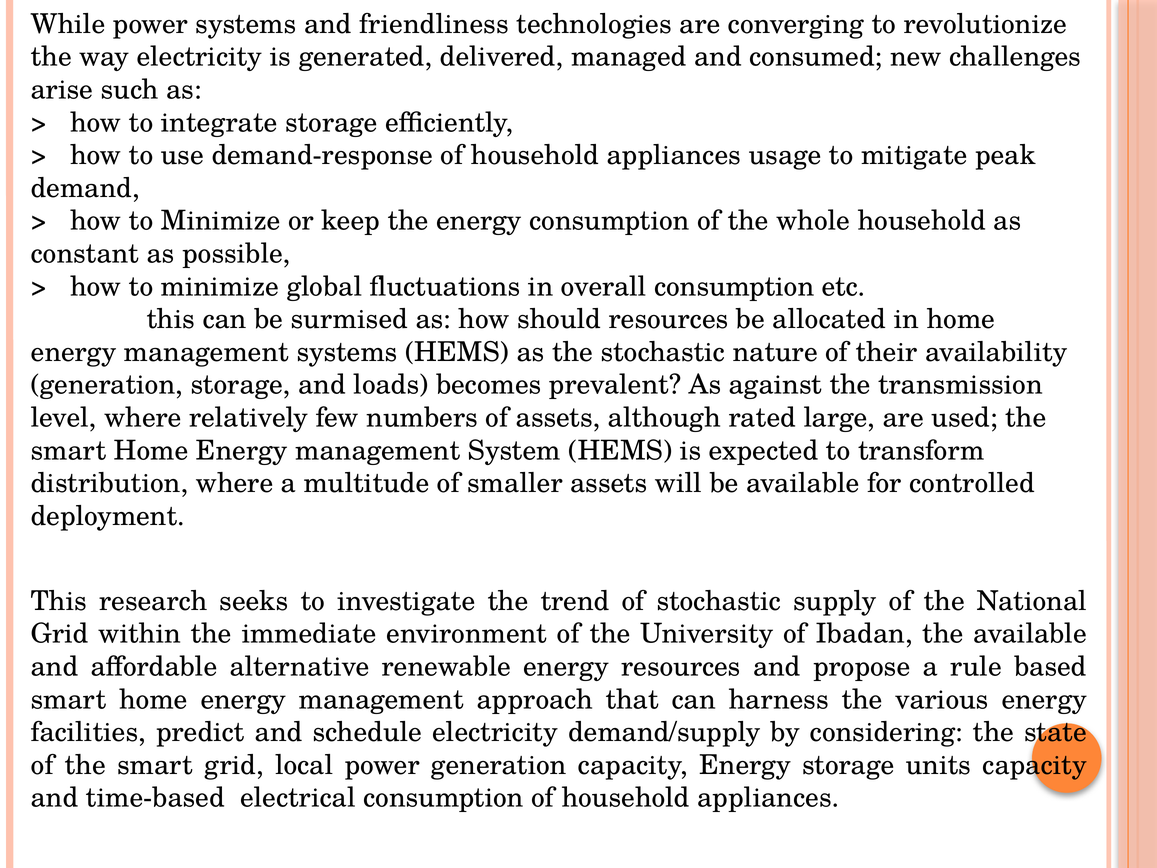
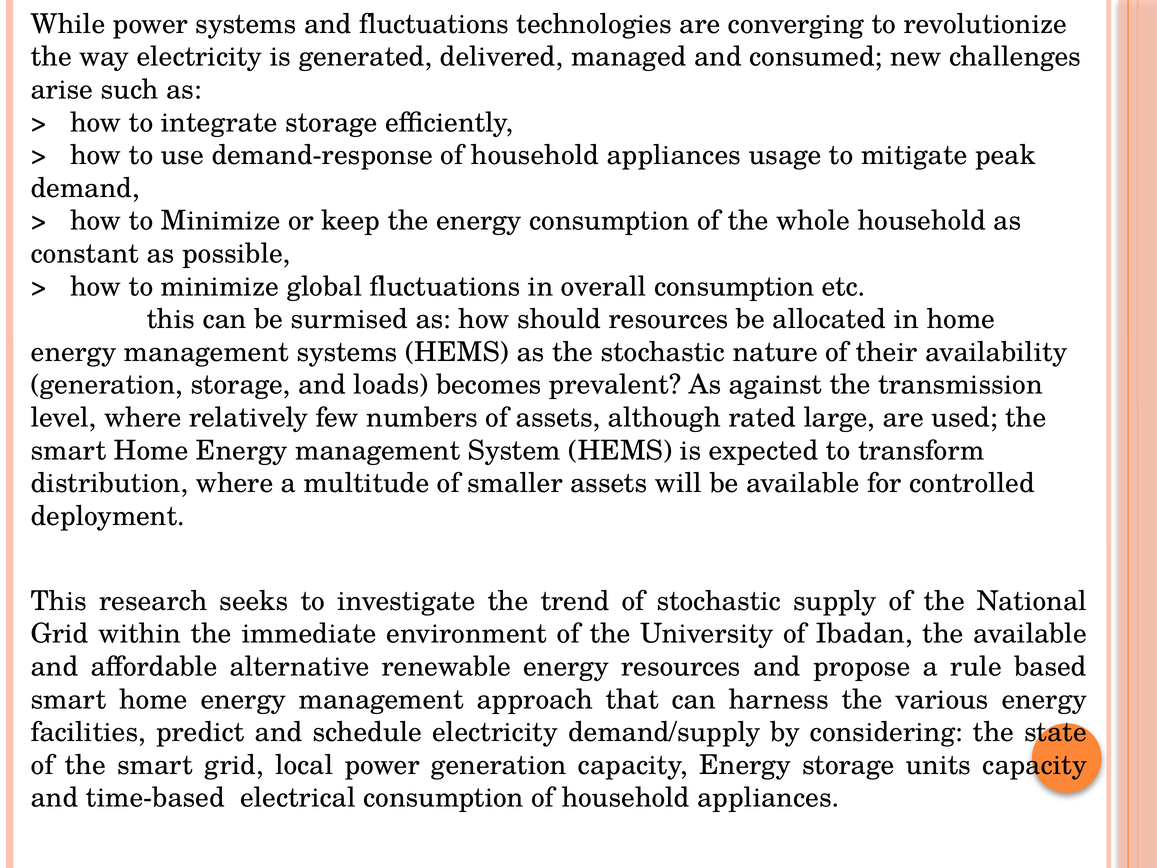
and friendliness: friendliness -> fluctuations (434, 24)
